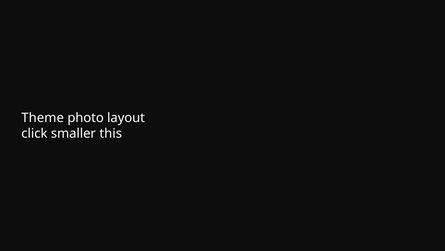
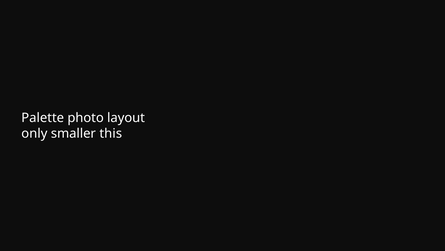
Theme: Theme -> Palette (43, 118)
click: click -> only (34, 133)
